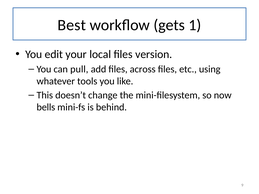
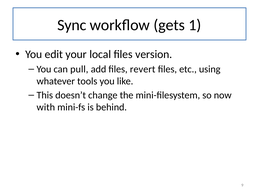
Best: Best -> Sync (72, 25)
across: across -> revert (143, 69)
bells: bells -> with (46, 107)
